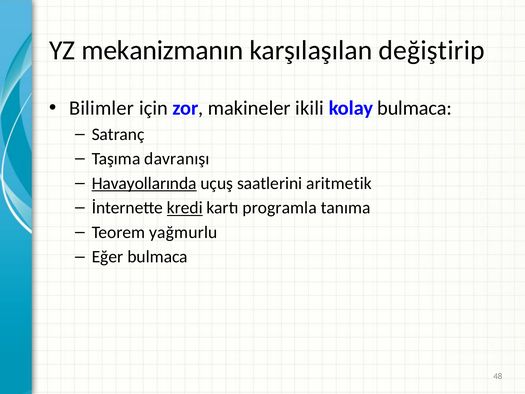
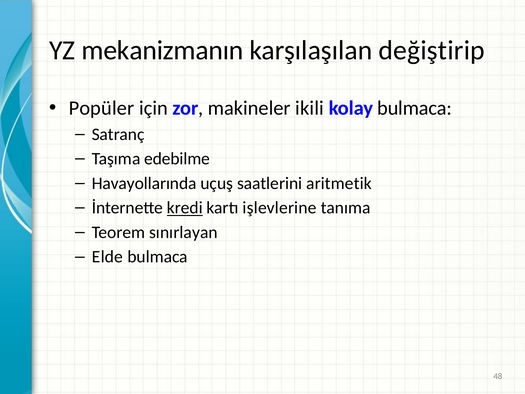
Bilimler: Bilimler -> Popüler (102, 108)
davranışı: davranışı -> edebilme (177, 159)
Havayollarında underline: present -> none (144, 183)
programla: programla -> işlevlerine (280, 208)
yağmurlu: yağmurlu -> sınırlayan (183, 232)
Eğer: Eğer -> Elde (107, 257)
